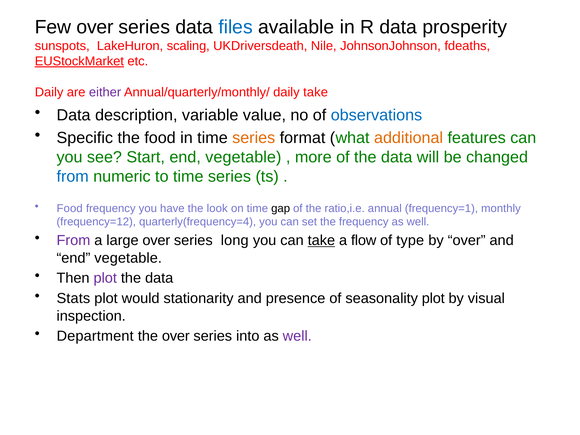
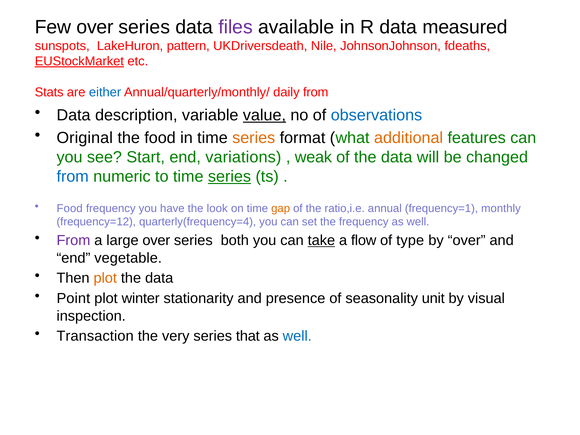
files colour: blue -> purple (236, 27)
prosperity: prosperity -> measured (465, 27)
scaling: scaling -> pattern (188, 46)
Daily: Daily -> Stats (49, 92)
either colour: purple -> blue (105, 92)
daily take: take -> from (316, 92)
value underline: none -> present (264, 115)
Specific: Specific -> Original (85, 138)
Start end vegetable: vegetable -> variations (243, 157)
more: more -> weak (313, 157)
series underline: none -> present (229, 176)
gap colour: black -> orange (281, 208)
long: long -> both (235, 240)
plot colour: purple -> orange (105, 278)
Stats: Stats -> Point (73, 298)
would: would -> winter (141, 298)
seasonality plot: plot -> unit (433, 298)
Department: Department -> Transaction (95, 336)
the over: over -> very (176, 336)
into: into -> that (248, 336)
well colour: purple -> blue (297, 336)
